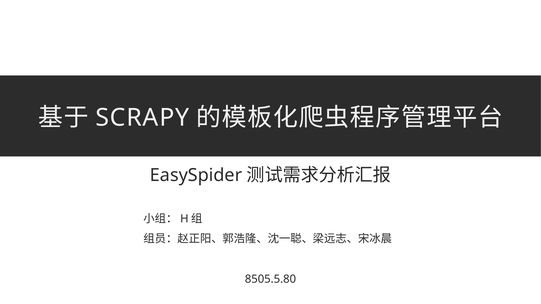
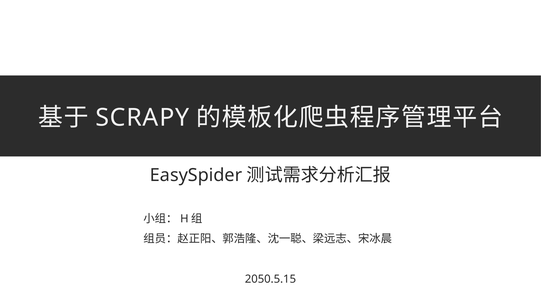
8505.5.80: 8505.5.80 -> 2050.5.15 (270, 279)
